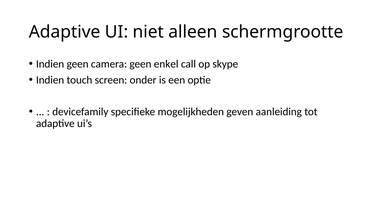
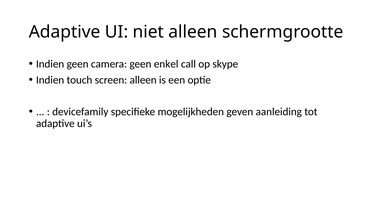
screen onder: onder -> alleen (143, 80)
